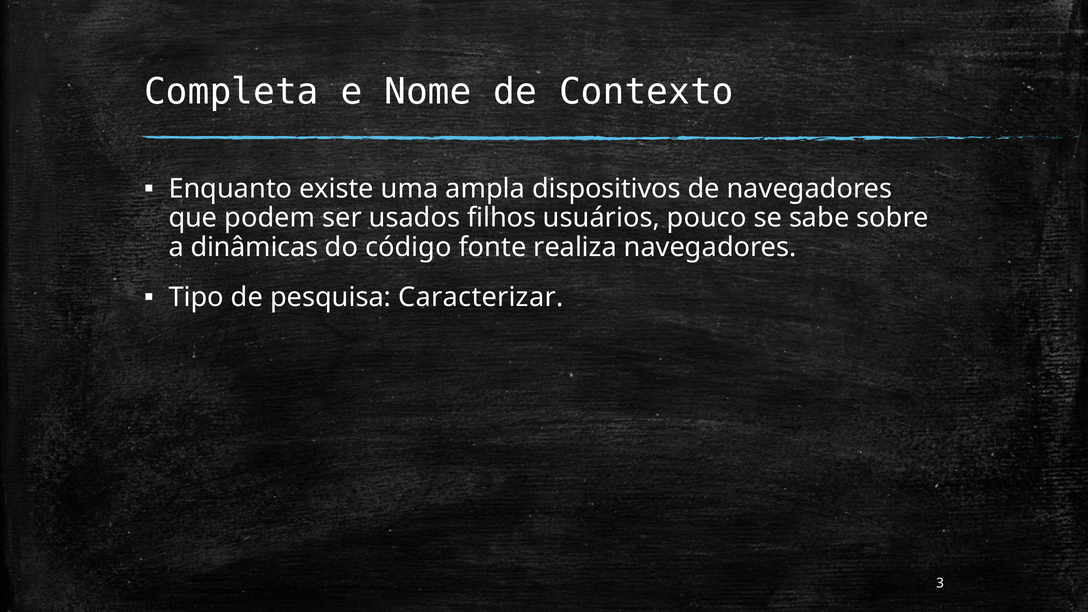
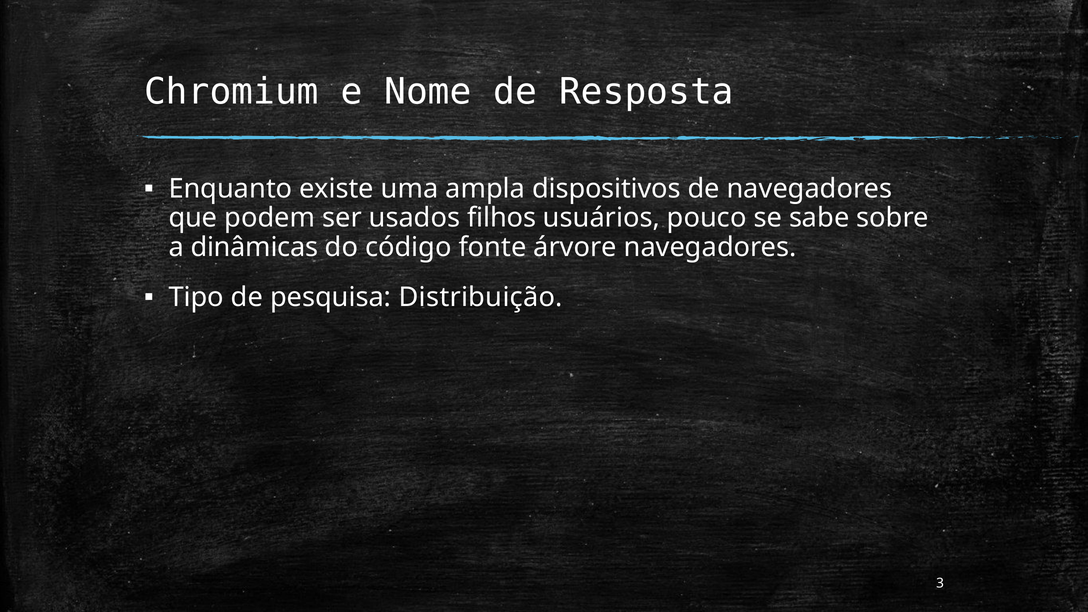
Completa: Completa -> Chromium (231, 92)
Contexto: Contexto -> Resposta (646, 92)
realiza: realiza -> árvore (575, 247)
Caracterizar: Caracterizar -> Distribuição (481, 297)
